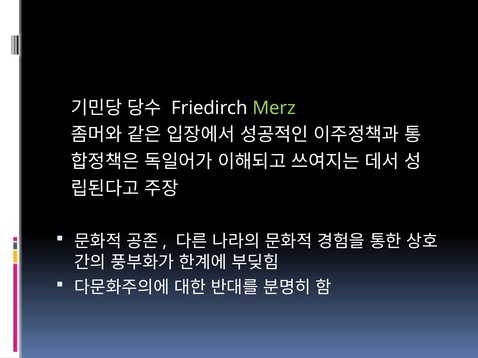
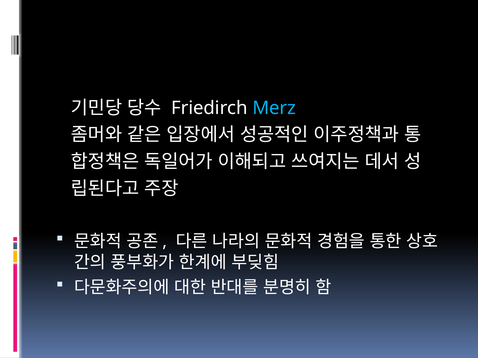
Merz colour: light green -> light blue (274, 108)
